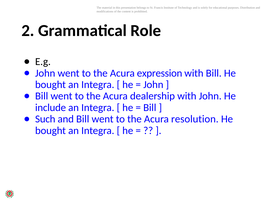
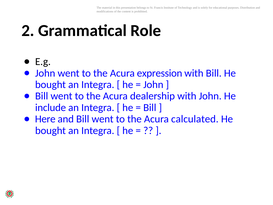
Such: Such -> Here (45, 119)
resolution: resolution -> calculated (195, 119)
